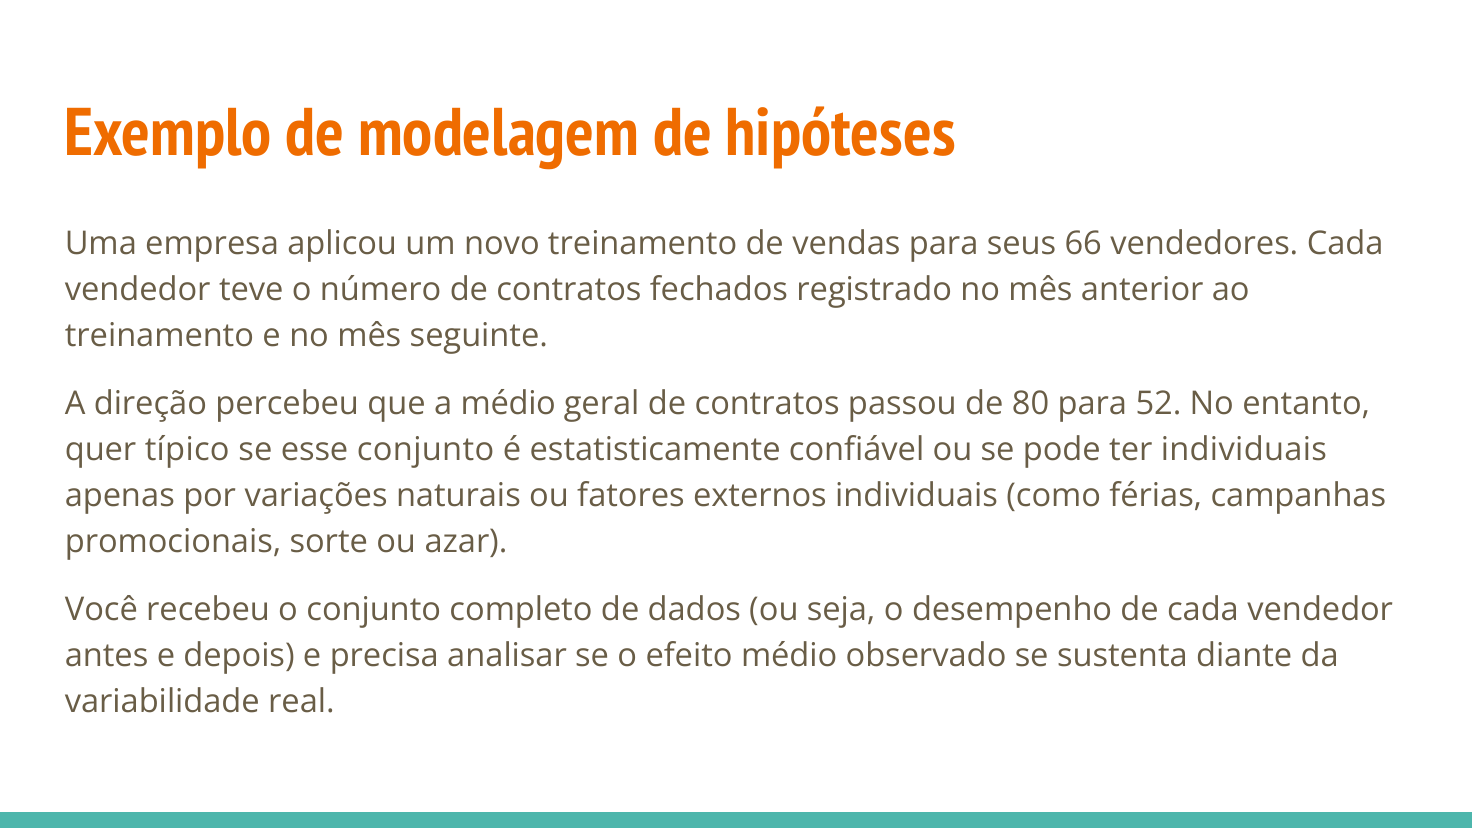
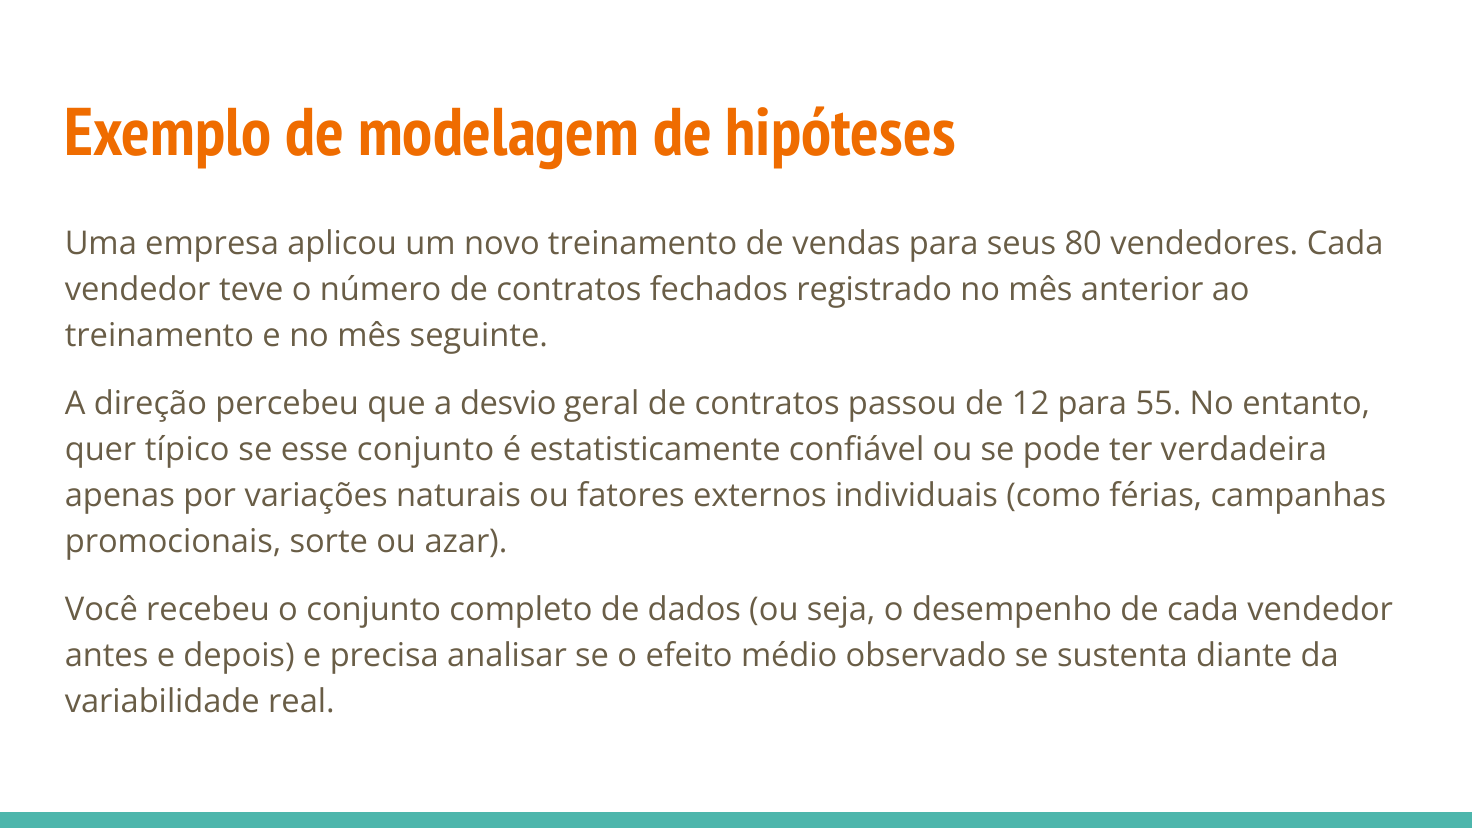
66: 66 -> 80 (1083, 244)
a médio: médio -> desvio (508, 404)
80: 80 -> 12 (1031, 404)
52: 52 -> 55 (1158, 404)
ter individuais: individuais -> verdadeira (1244, 450)
